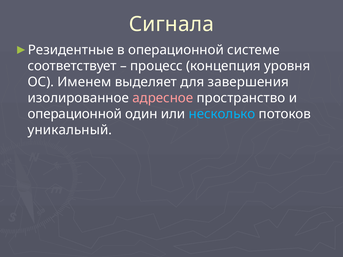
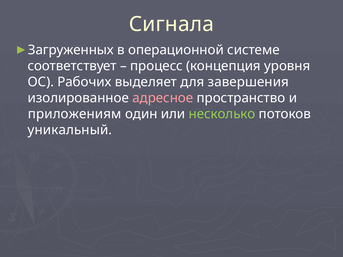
Резидентные: Резидентные -> Загруженных (71, 50)
Именем: Именем -> Рабочих (84, 82)
операционной: операционной -> приложениям (75, 114)
несколько colour: light blue -> light green (222, 114)
